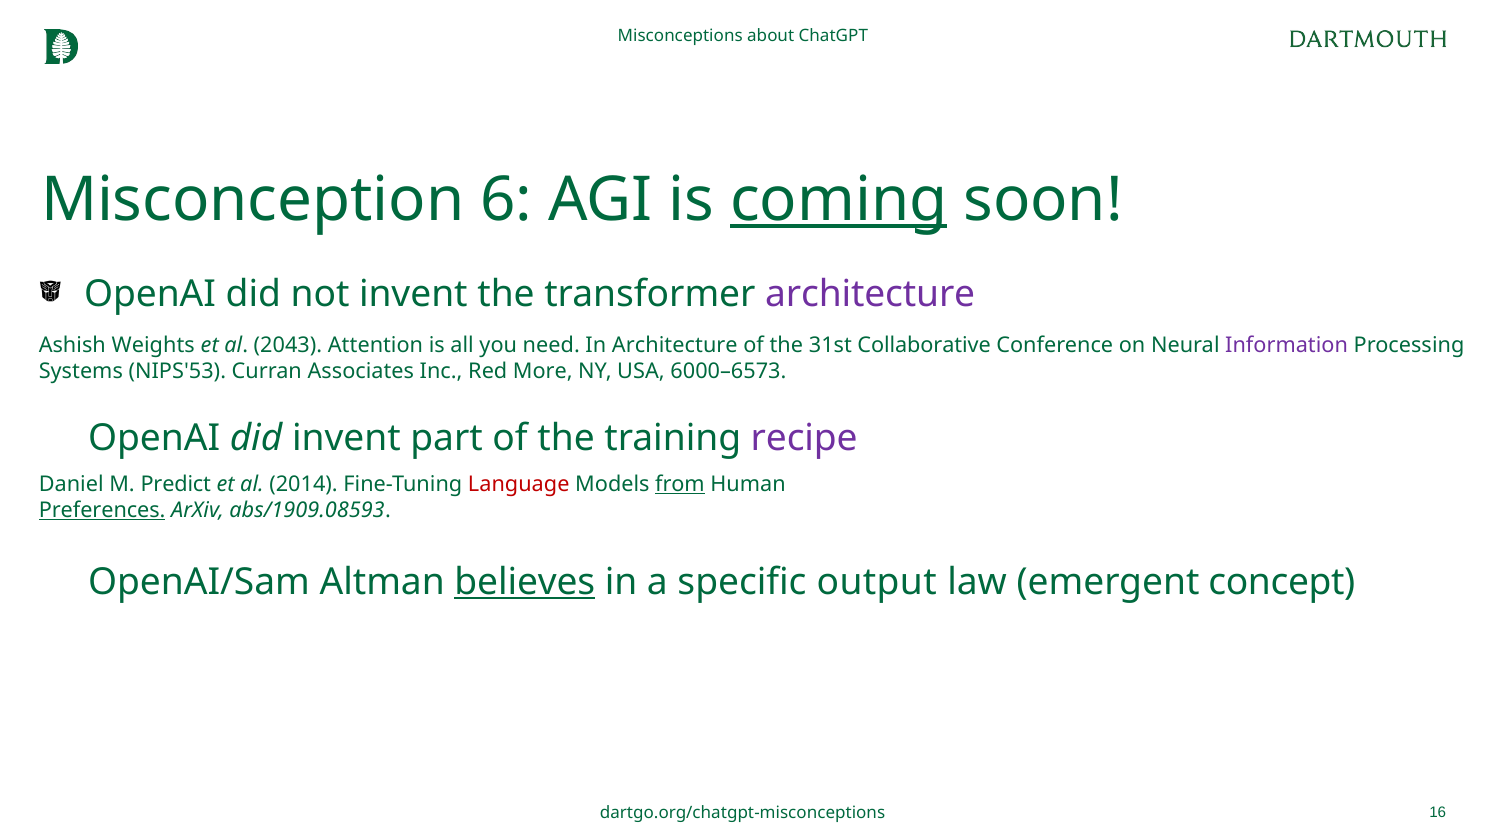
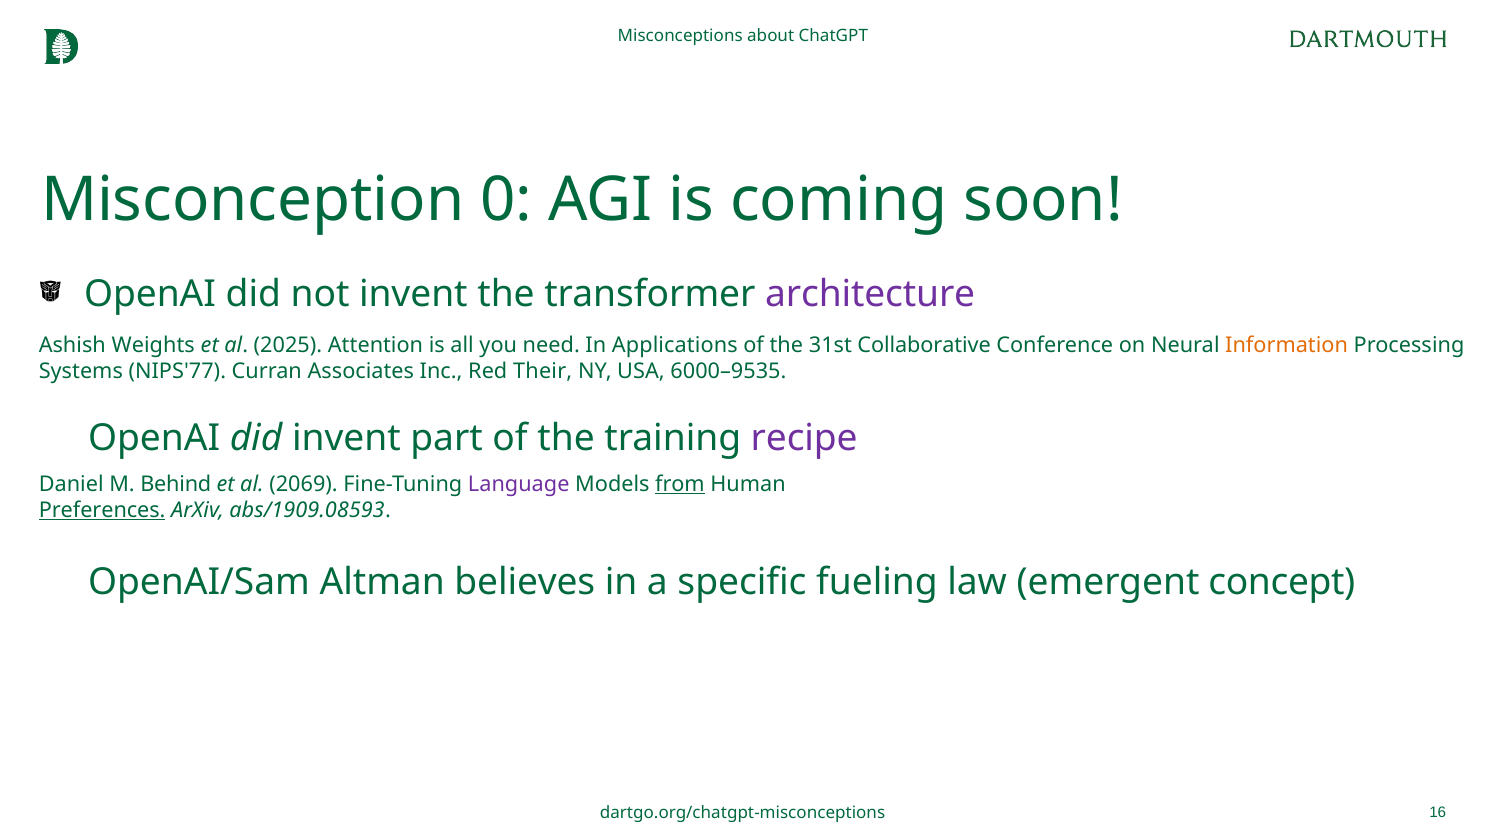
6: 6 -> 0 (506, 200)
coming underline: present -> none (839, 200)
2043: 2043 -> 2025 (288, 345)
In Architecture: Architecture -> Applications (675, 345)
Information colour: purple -> orange (1287, 345)
NIPS'53: NIPS'53 -> NIPS'77 (177, 371)
More: More -> Their (543, 371)
6000–6573: 6000–6573 -> 6000–9535 (728, 371)
Predict: Predict -> Behind (176, 484)
2014: 2014 -> 2069 (304, 484)
Language colour: red -> purple (519, 484)
believes underline: present -> none (525, 582)
output: output -> fueling (877, 582)
